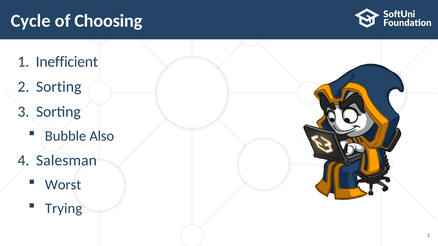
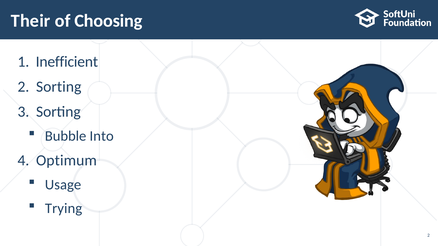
Cycle: Cycle -> Their (31, 21)
Also: Also -> Into (102, 136)
Salesman: Salesman -> Optimum (66, 161)
Worst: Worst -> Usage (63, 185)
